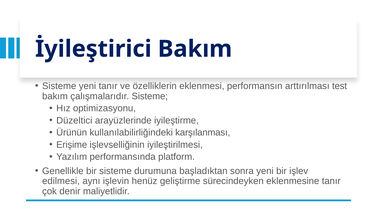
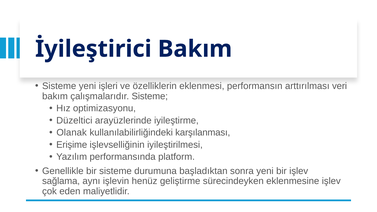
yeni tanır: tanır -> işleri (108, 86)
test: test -> veri (340, 86)
Ürünün: Ürünün -> Olanak (72, 133)
edilmesi: edilmesi -> sağlama (61, 181)
eklenmesine tanır: tanır -> işlev (331, 181)
denir: denir -> eden (70, 191)
